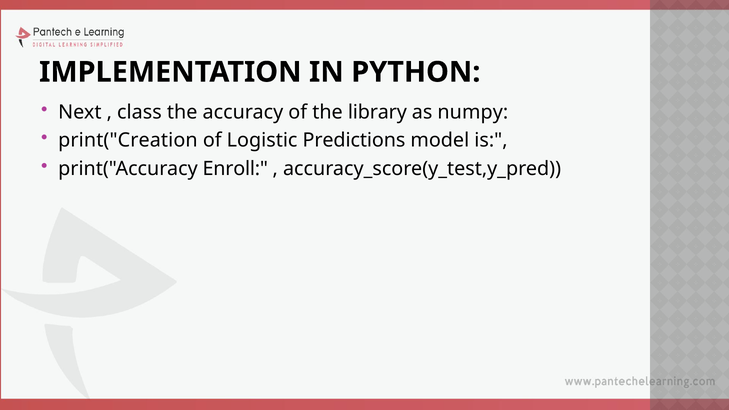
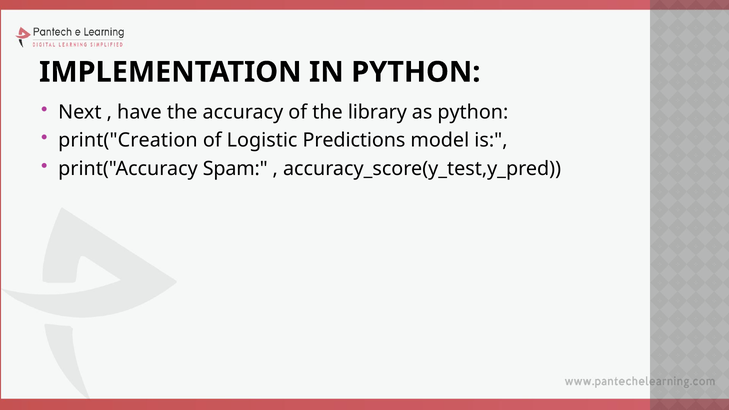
class: class -> have (139, 112)
as numpy: numpy -> python (473, 112)
Enroll: Enroll -> Spam (235, 169)
